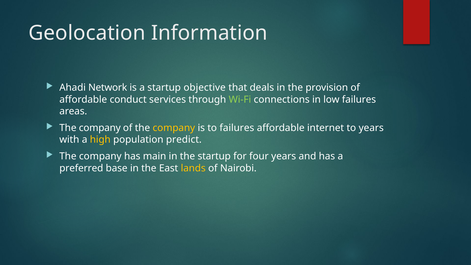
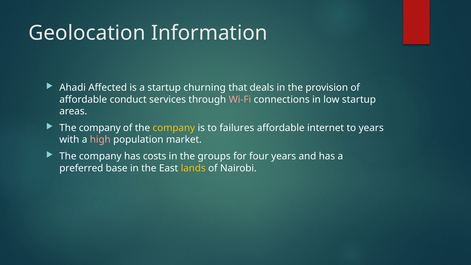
Network: Network -> Affected (108, 88)
objective: objective -> churning (205, 88)
Wi-Fi colour: light green -> pink (240, 99)
low failures: failures -> startup (359, 99)
high colour: yellow -> pink (100, 140)
predict: predict -> market (184, 140)
main: main -> costs (155, 156)
the startup: startup -> groups (214, 156)
